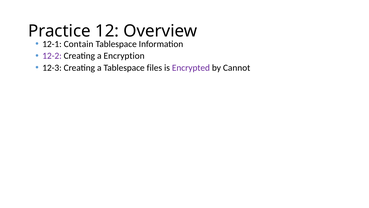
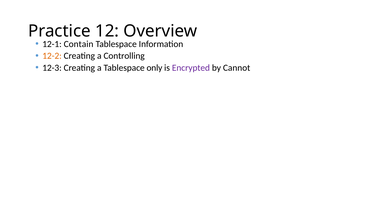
12-2 colour: purple -> orange (52, 56)
Encryption: Encryption -> Controlling (124, 56)
files: files -> only (154, 68)
